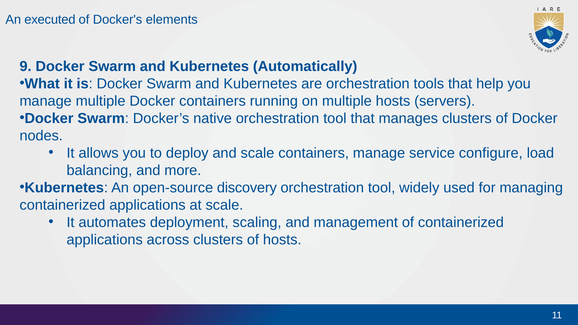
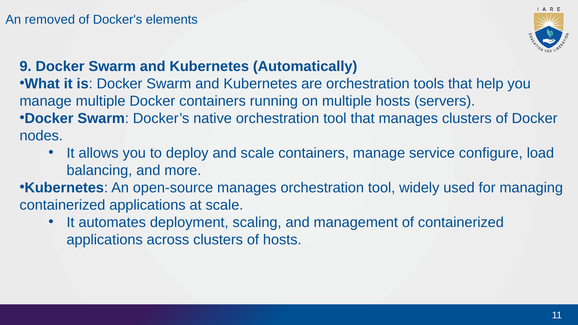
executed: executed -> removed (50, 20)
open-source discovery: discovery -> manages (247, 188)
